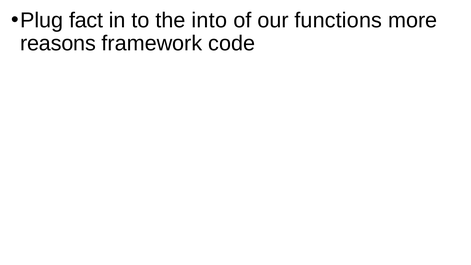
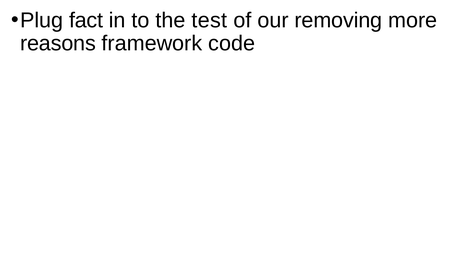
into: into -> test (209, 20)
functions: functions -> removing (338, 20)
